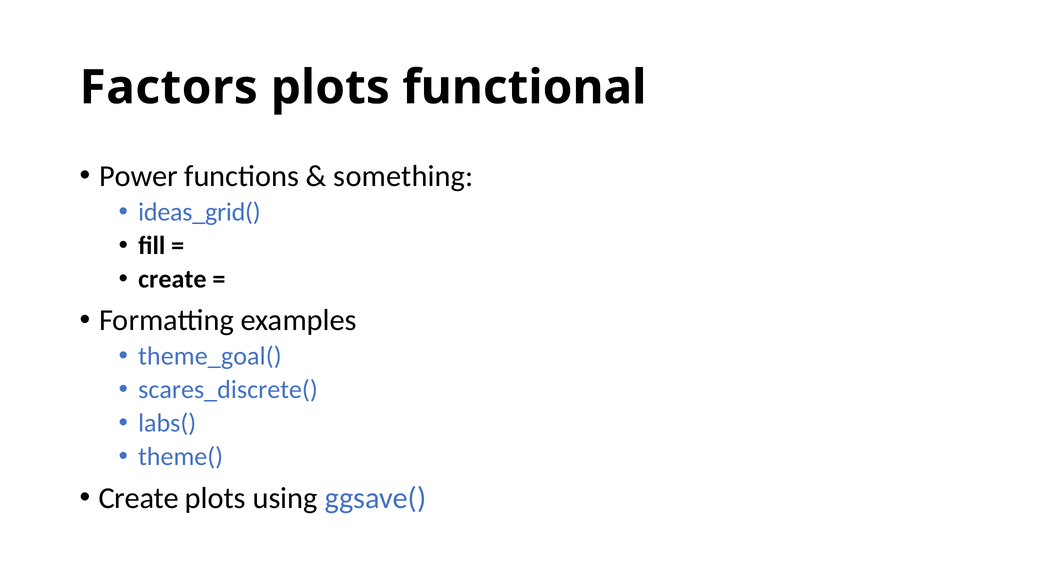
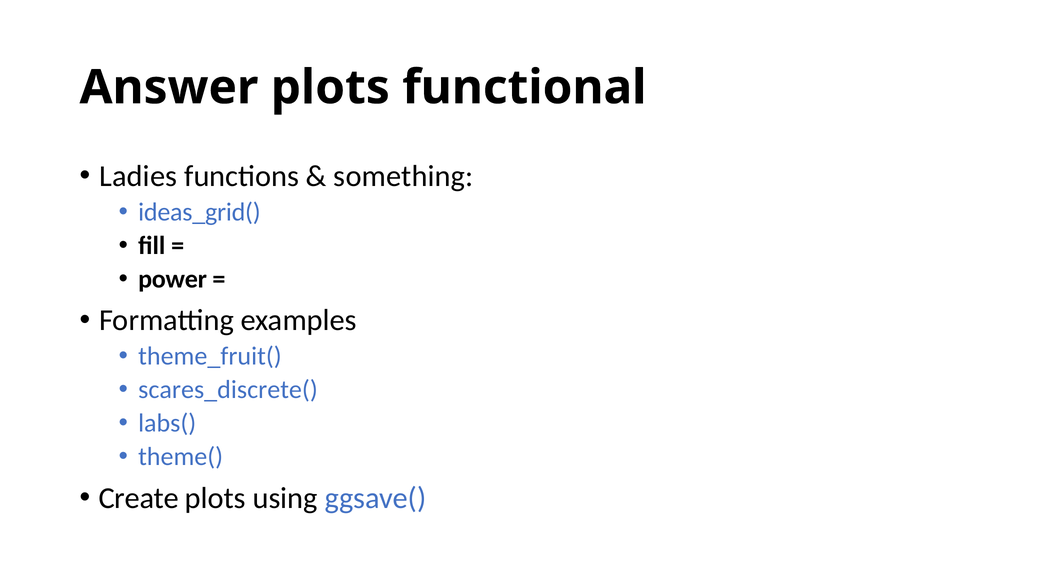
Factors: Factors -> Answer (169, 88)
Power: Power -> Ladies (138, 176)
create: create -> power (173, 279)
theme_goal(: theme_goal( -> theme_fruit( (210, 357)
